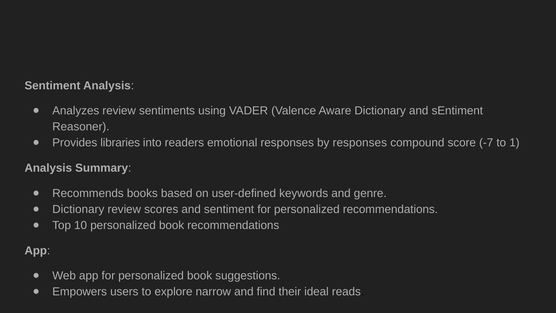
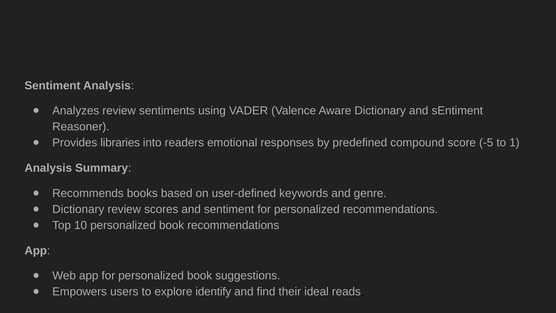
by responses: responses -> predefined (360, 143)
-7: -7 -> -5 (486, 143)
narrow: narrow -> identify (213, 292)
